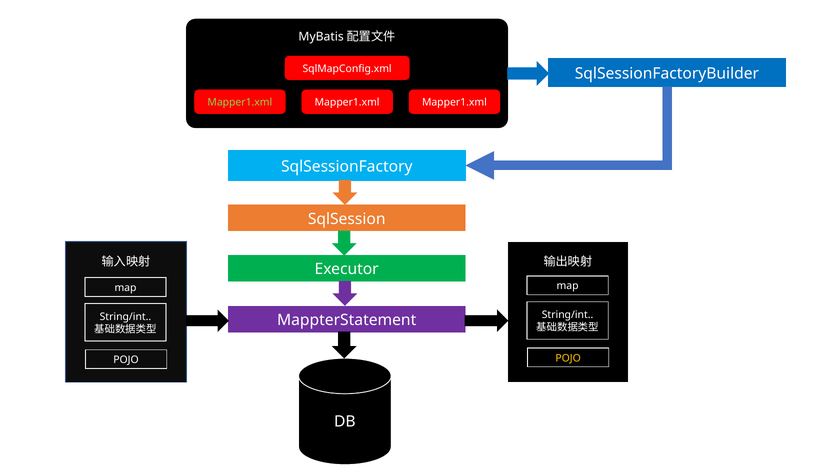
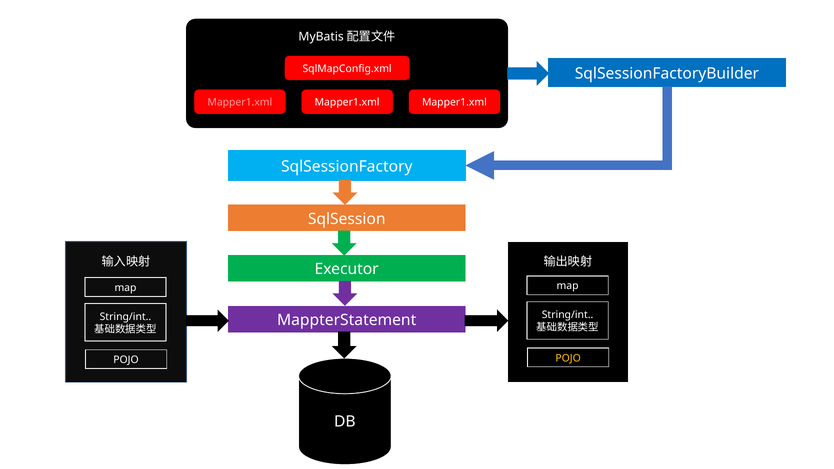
Mapper1.xml colour: light green -> pink (240, 102)
